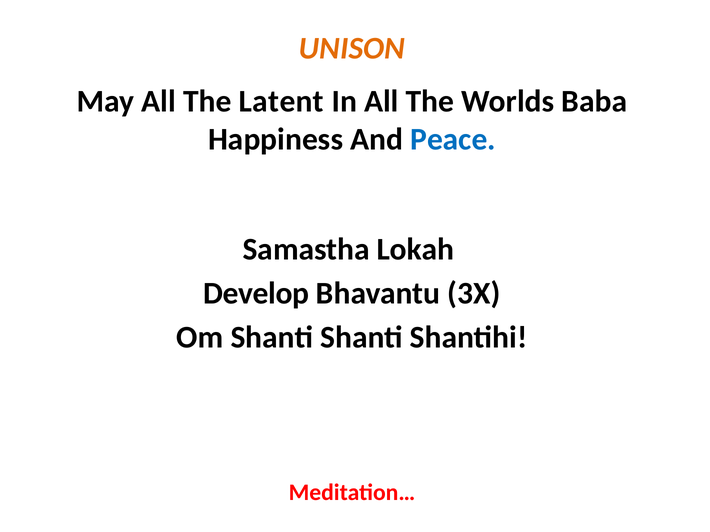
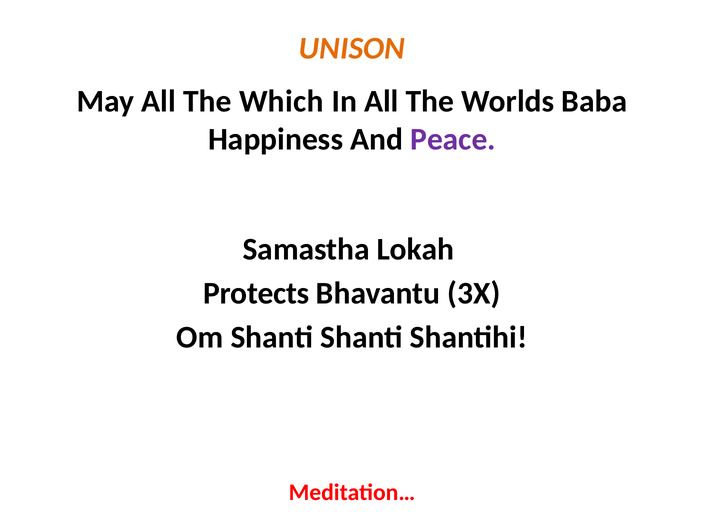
Latent: Latent -> Which (281, 102)
Peace colour: blue -> purple (453, 139)
Develop: Develop -> Protects (256, 294)
